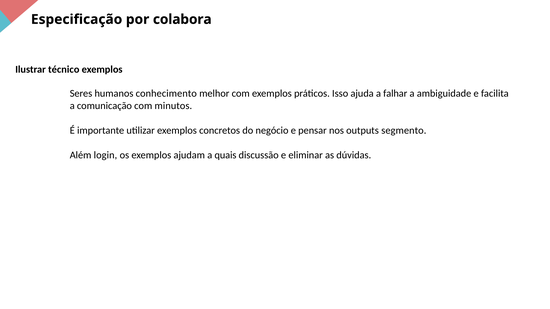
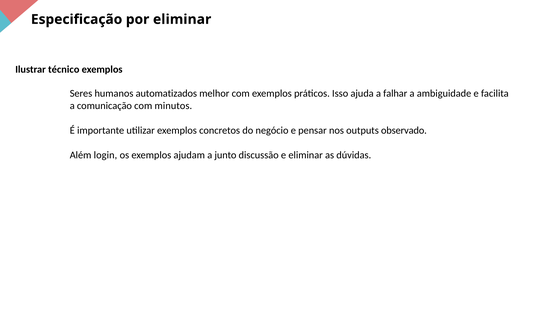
por colabora: colabora -> eliminar (182, 19)
conhecimento: conhecimento -> automatizados (166, 94)
segmento: segmento -> observado (404, 131)
quais: quais -> junto (225, 155)
